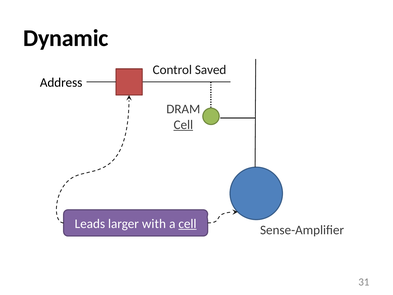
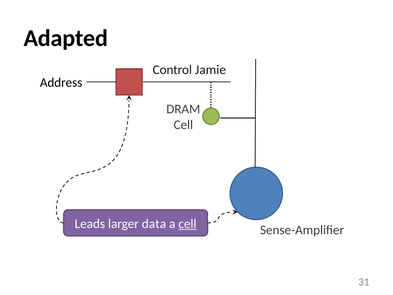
Dynamic: Dynamic -> Adapted (66, 38)
Saved: Saved -> Jamie (211, 70)
Cell underline: present -> none (183, 125)
with: with -> data (154, 224)
